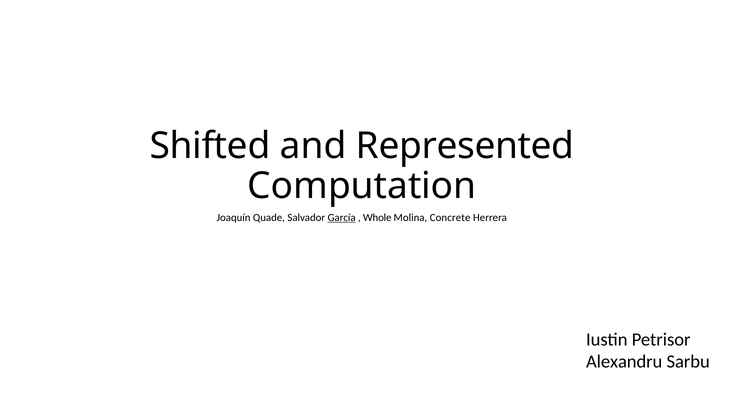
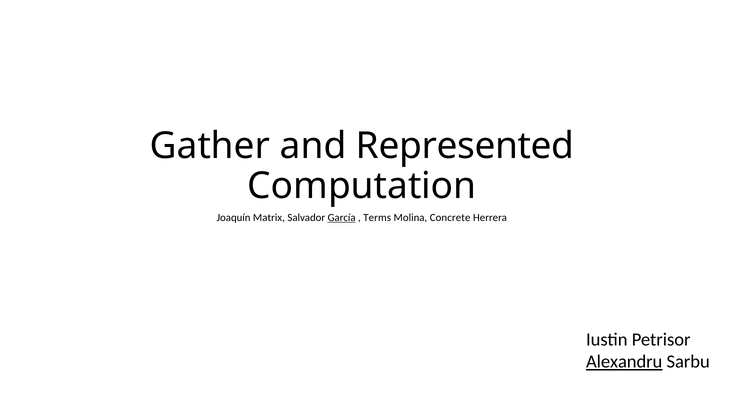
Shifted: Shifted -> Gather (210, 146)
Quade: Quade -> Matrix (269, 218)
Whole: Whole -> Terms (377, 218)
Alexandru underline: none -> present (624, 362)
